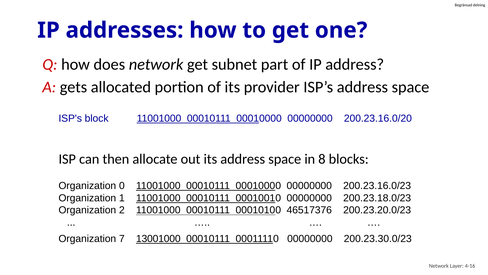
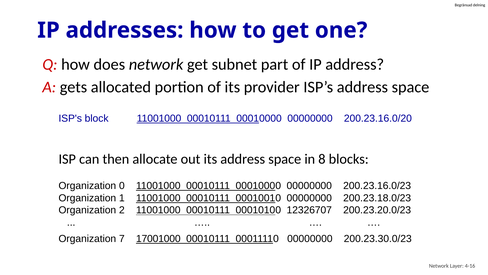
46517376: 46517376 -> 12326707 (309, 210)
13001000: 13001000 -> 17001000 (158, 238)
